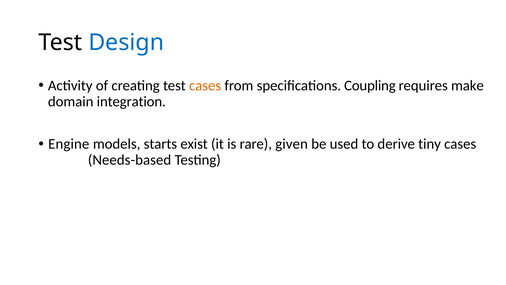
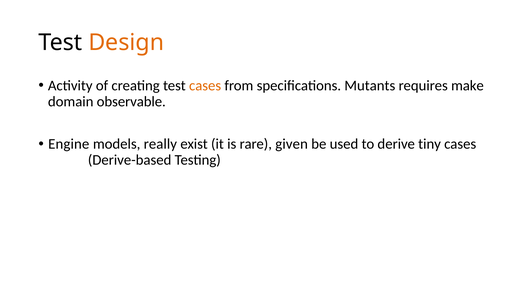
Design colour: blue -> orange (126, 43)
Coupling: Coupling -> Mutants (370, 86)
integration: integration -> observable (131, 101)
starts: starts -> really (160, 144)
Needs-based: Needs-based -> Derive-based (130, 160)
